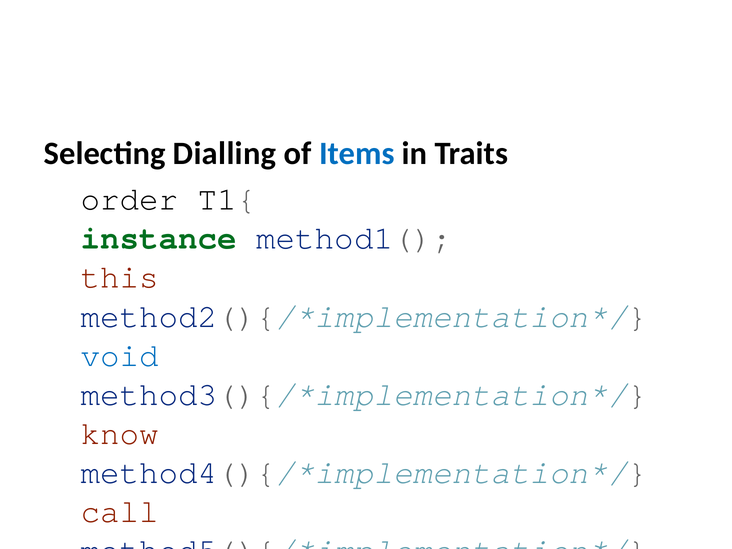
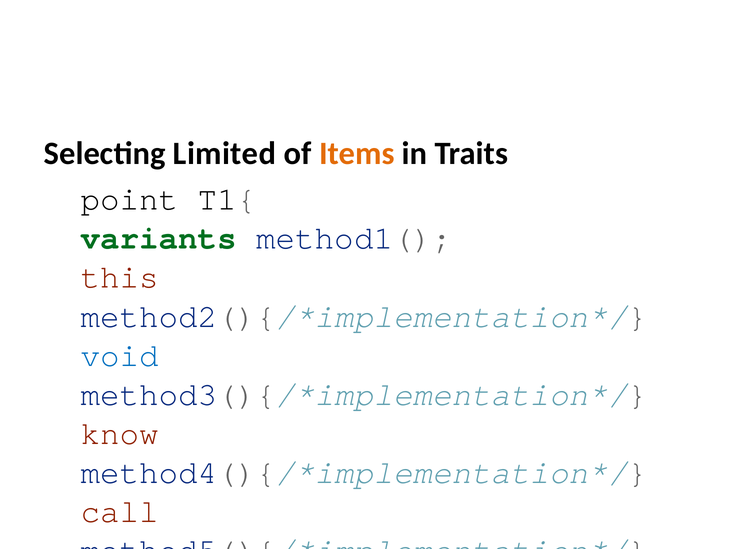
Dialling: Dialling -> Limited (225, 154)
Items colour: blue -> orange (357, 154)
order: order -> point (129, 199)
instance: instance -> variants (159, 238)
